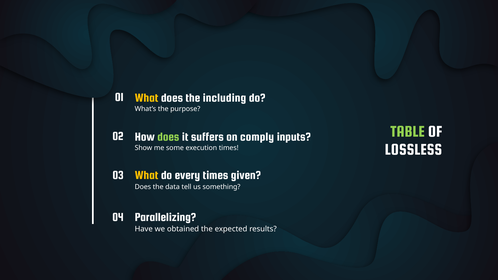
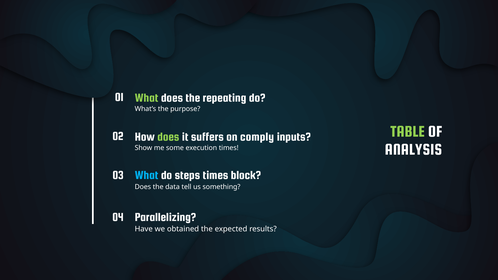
What colour: yellow -> light green (147, 98)
including: including -> repeating (224, 98)
LOSSLESS: LOSSLESS -> ANALYSIS (413, 149)
What colour: yellow -> light blue (147, 175)
every: every -> steps (187, 175)
given: given -> block (246, 175)
